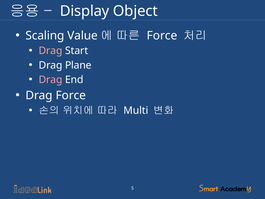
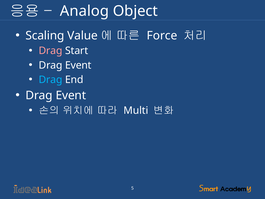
Display: Display -> Analog (84, 11)
Plane: Plane -> Event (78, 65)
Drag colour: pink -> light blue (51, 80)
Force: Force -> Event (71, 95)
